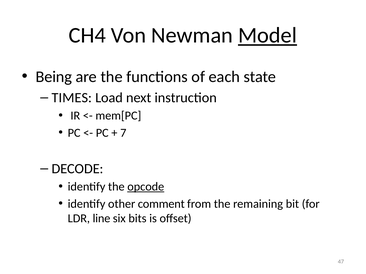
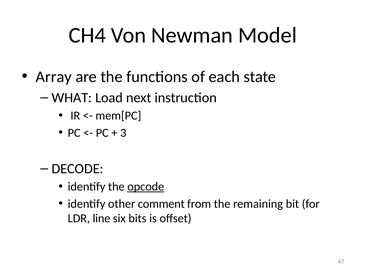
Model underline: present -> none (267, 35)
Being: Being -> Array (54, 77)
TIMES: TIMES -> WHAT (72, 98)
7: 7 -> 3 (123, 133)
